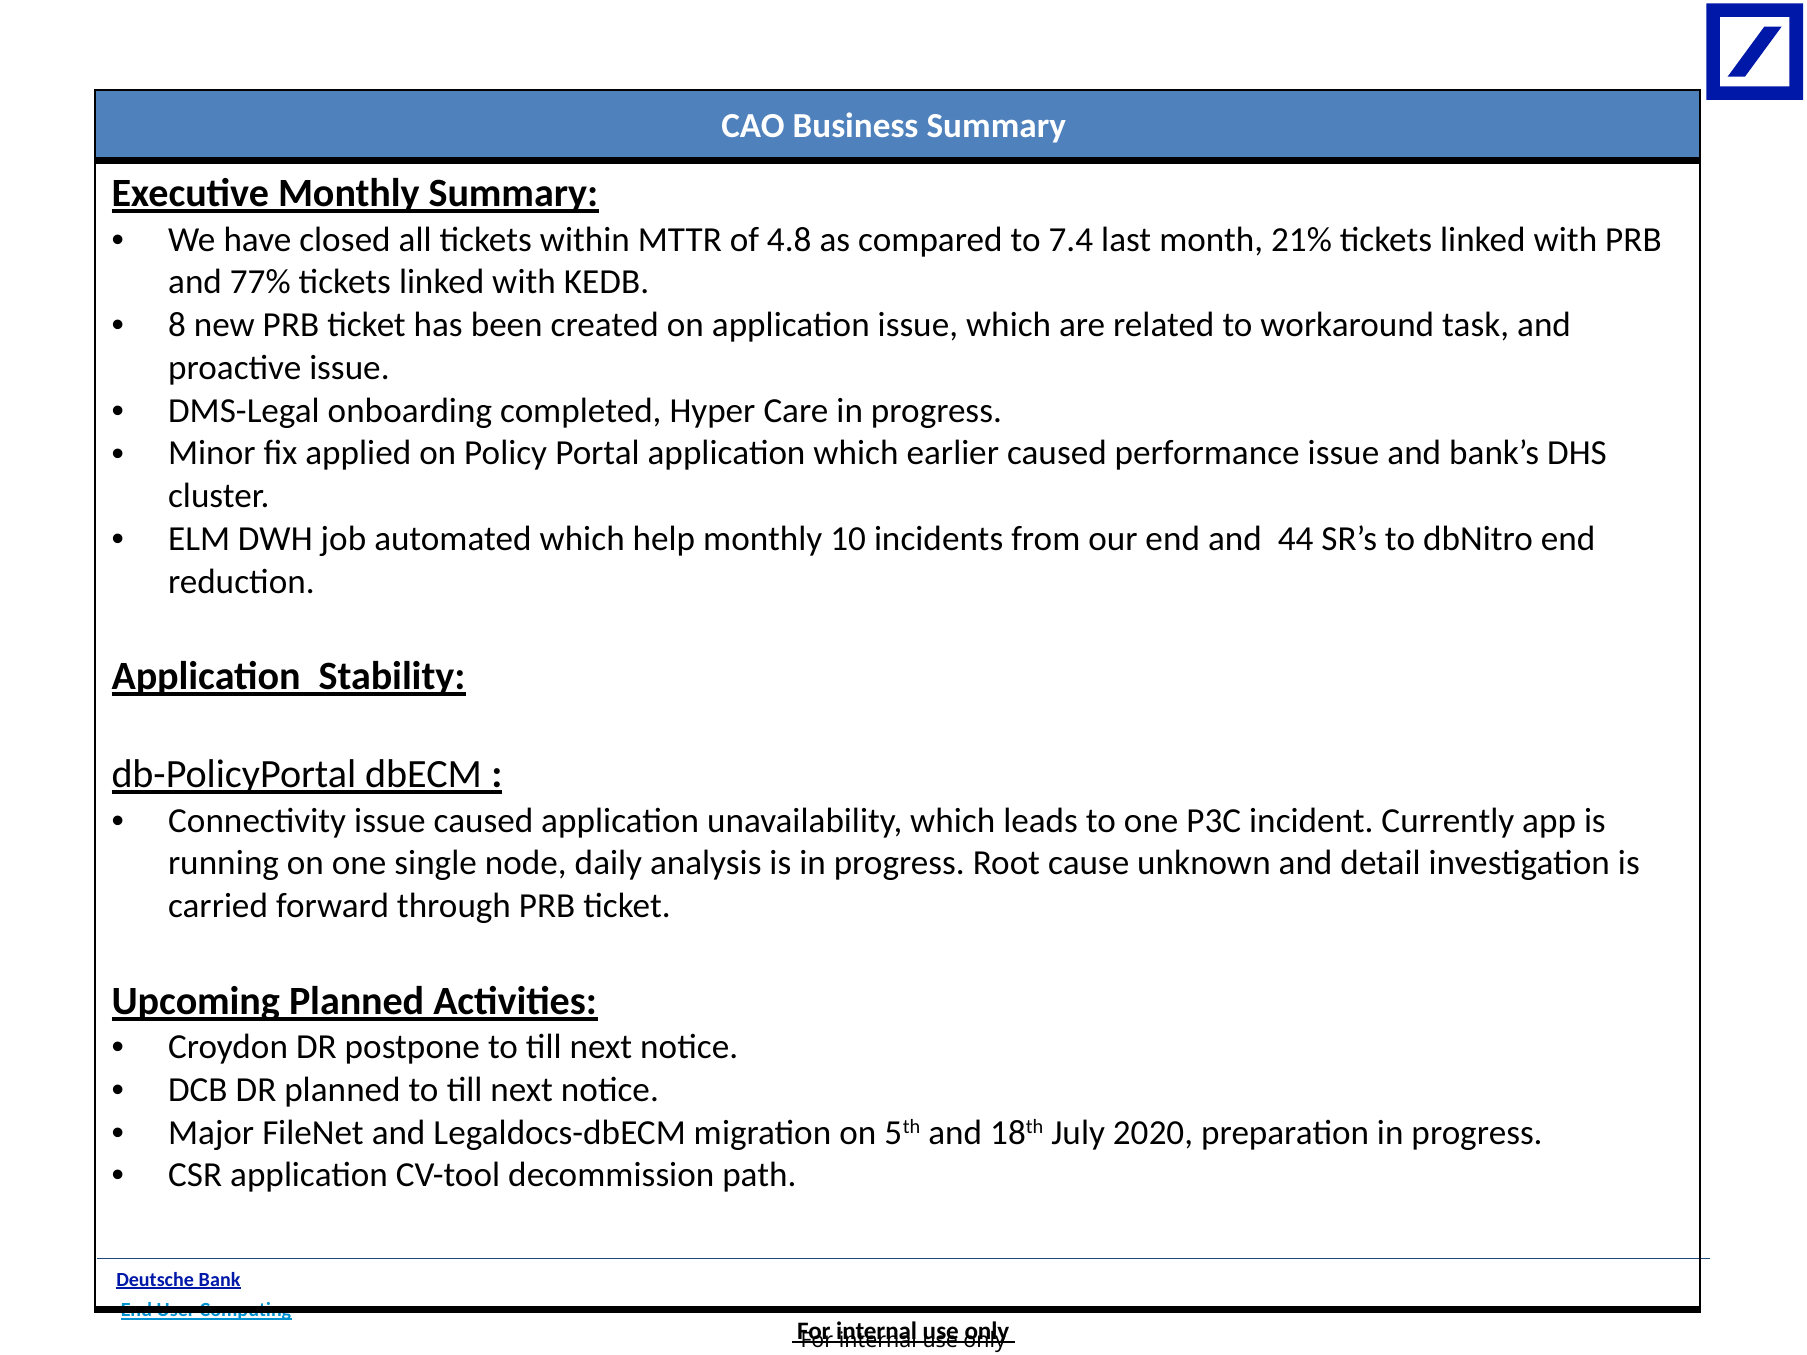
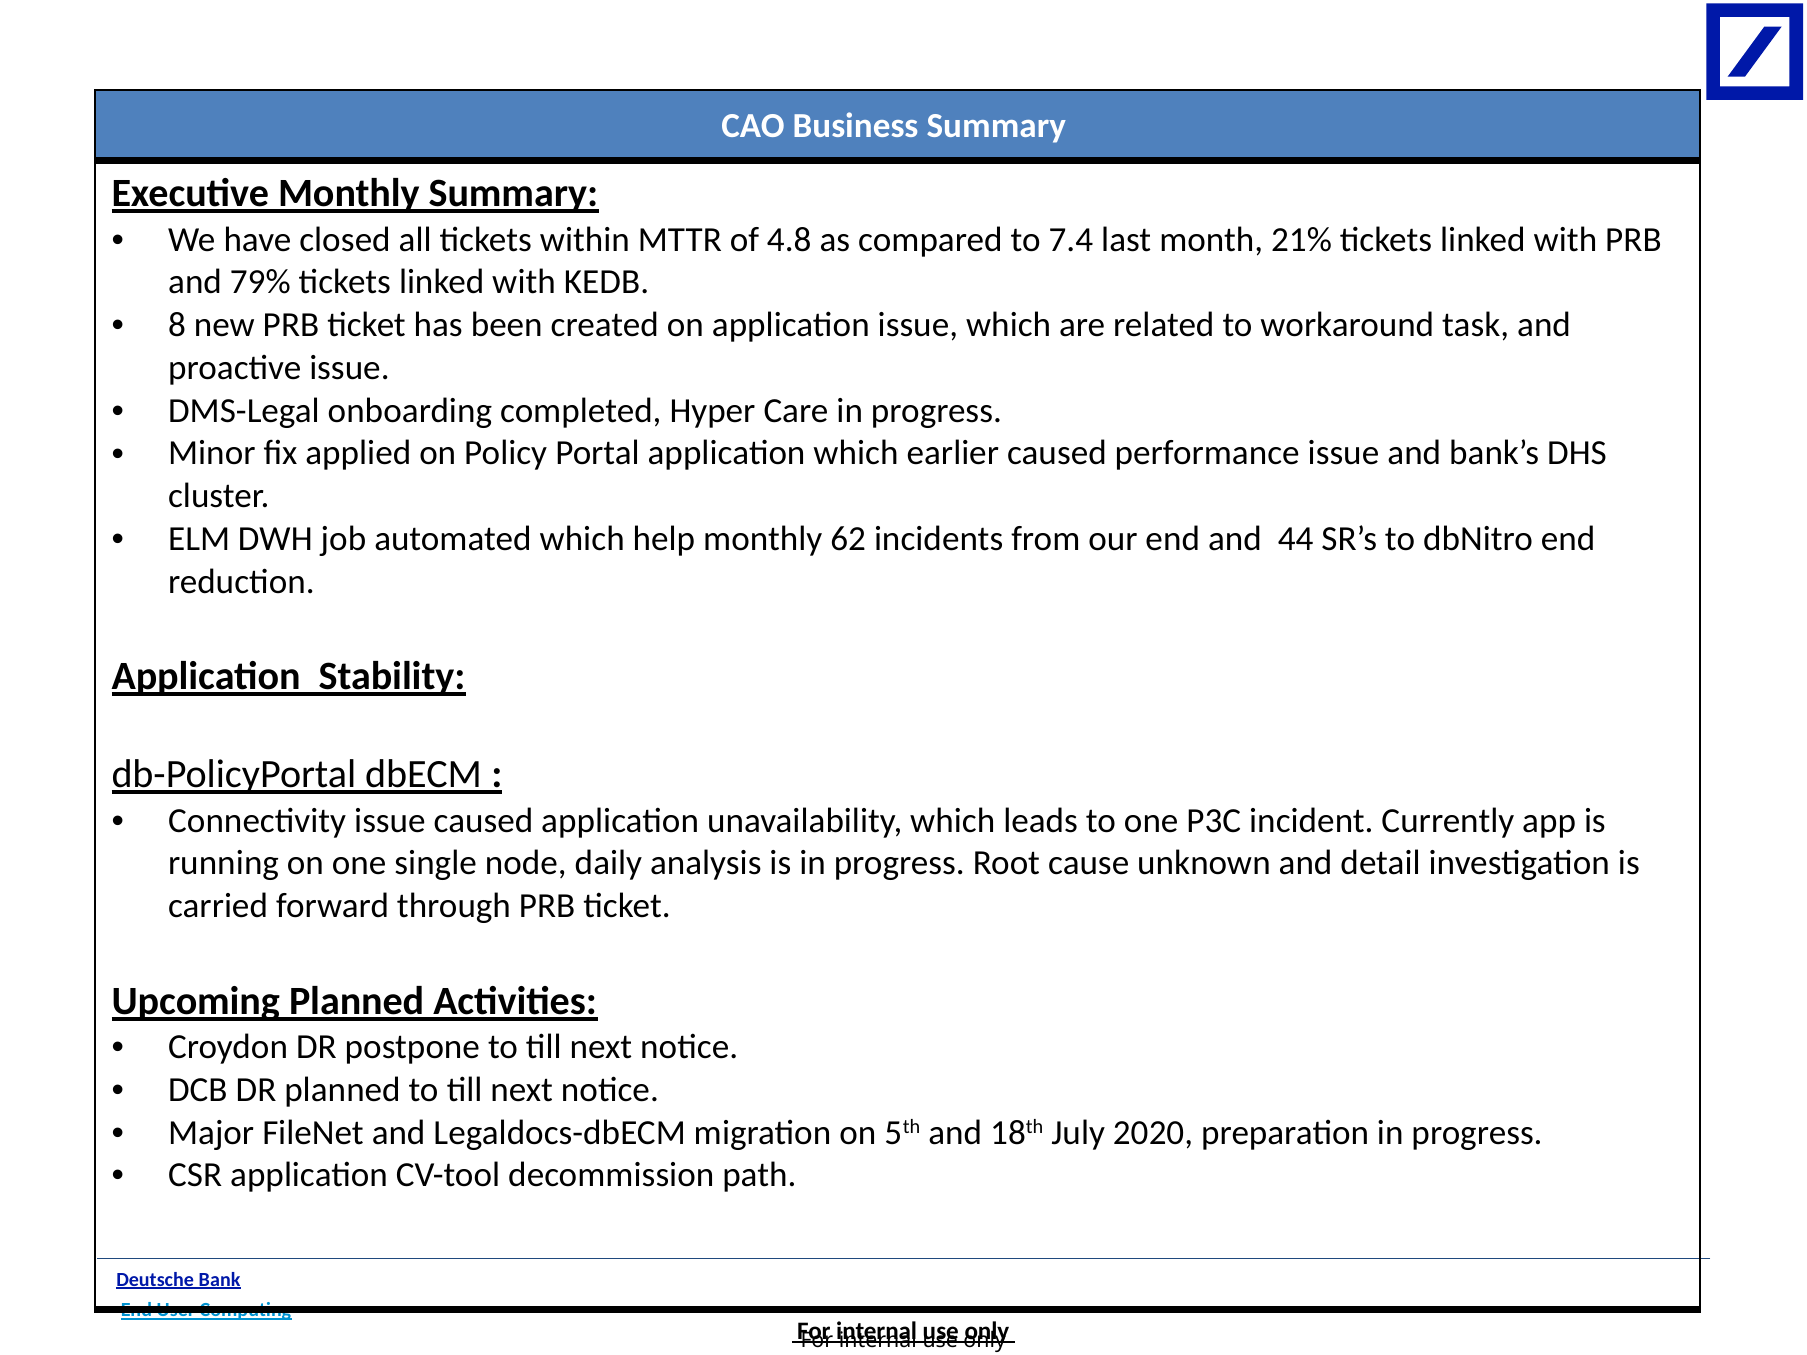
77%: 77% -> 79% (260, 282)
10: 10 -> 62 (848, 539)
